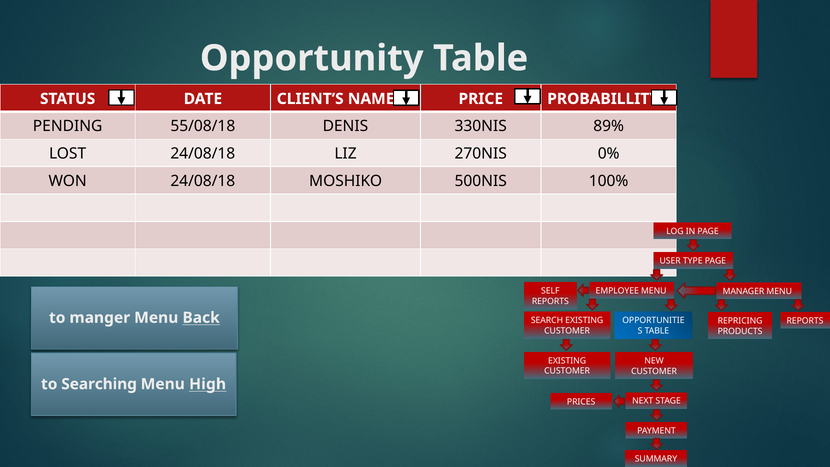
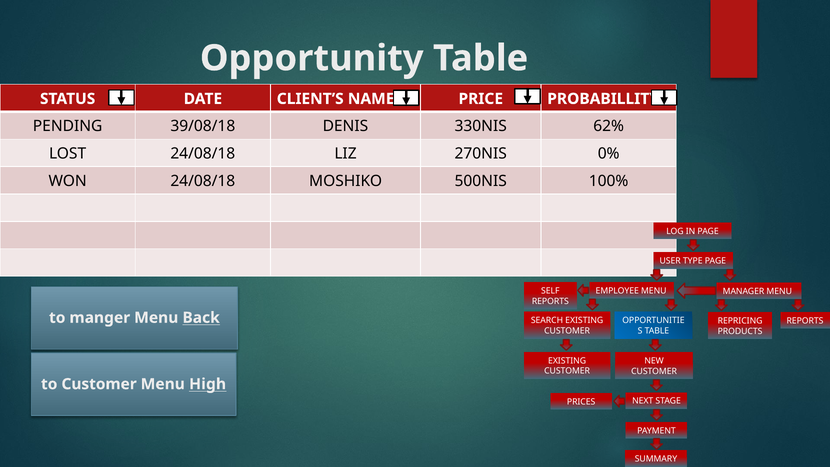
55/08/18: 55/08/18 -> 39/08/18 (203, 126)
89%: 89% -> 62% (609, 126)
to Searching: Searching -> Customer (99, 384)
